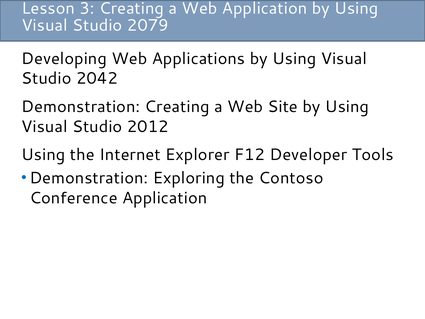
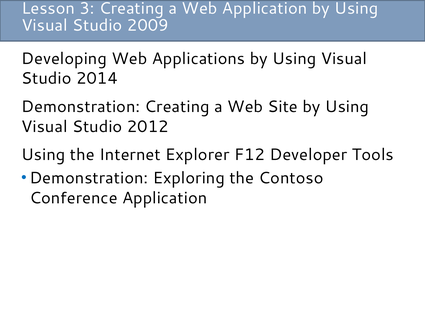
2079: 2079 -> 2009 (148, 25)
2042: 2042 -> 2014 (97, 78)
